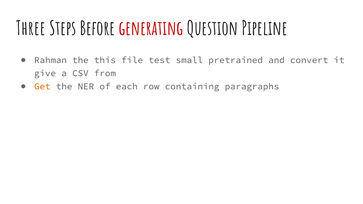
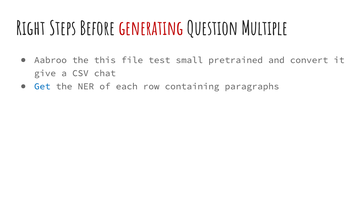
Three: Three -> Right (31, 29)
Pipeline: Pipeline -> Multiple (265, 29)
Rahman: Rahman -> Aabroo (50, 60)
from: from -> chat (105, 73)
Get colour: orange -> blue (42, 86)
